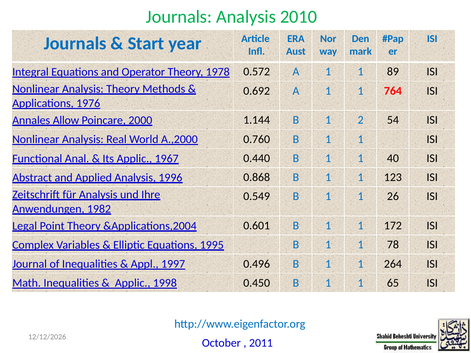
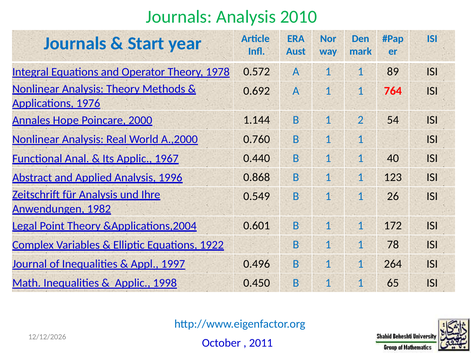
Allow: Allow -> Hope (66, 120)
1995: 1995 -> 1922 (212, 245)
